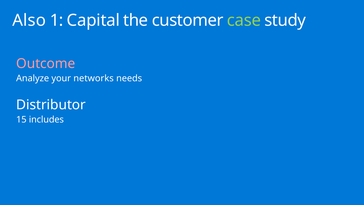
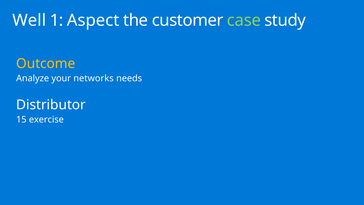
Also: Also -> Well (29, 20)
Capital: Capital -> Aspect (93, 20)
Outcome colour: pink -> yellow (46, 64)
includes: includes -> exercise (46, 119)
